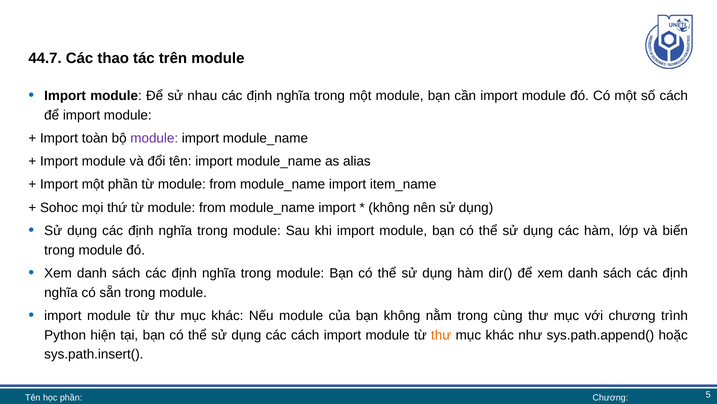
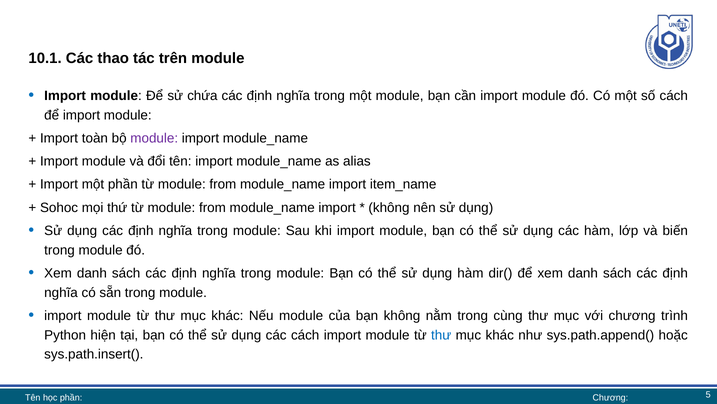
44.7: 44.7 -> 10.1 (45, 58)
nhau: nhau -> chứa (202, 96)
thư colour: orange -> blue (441, 335)
